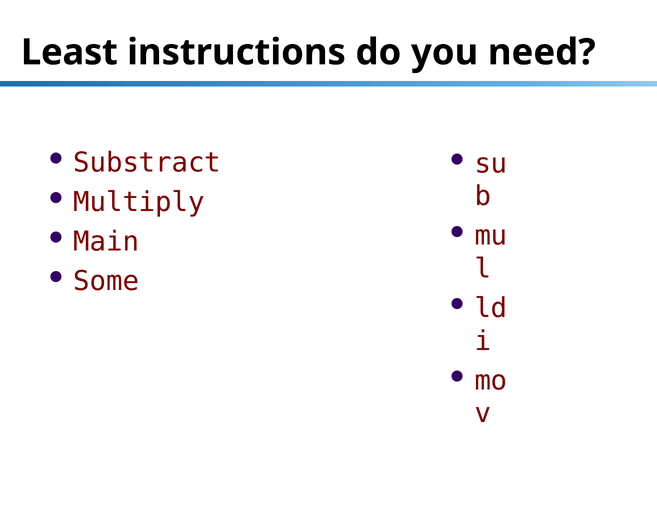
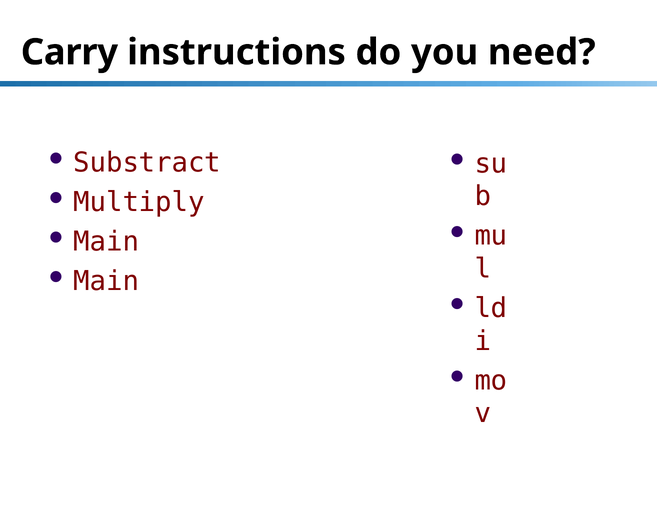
Least: Least -> Carry (69, 52)
Some: Some -> Main (106, 281)
